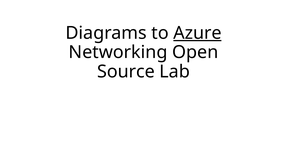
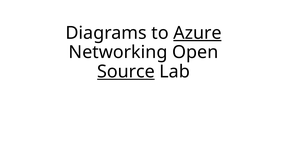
Source underline: none -> present (126, 72)
